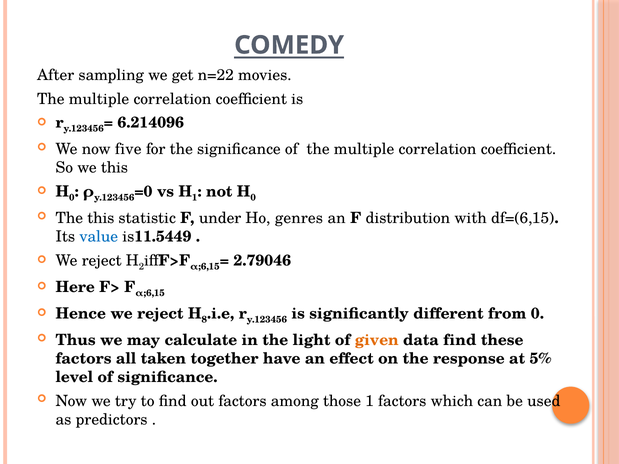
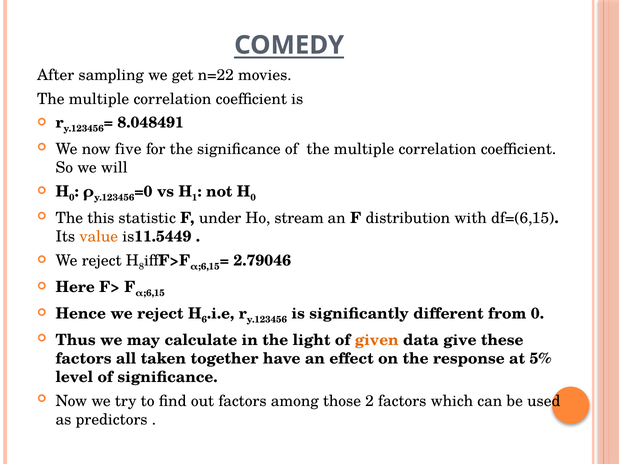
6.214096: 6.214096 -> 8.048491 (151, 123)
we this: this -> will (114, 168)
genres: genres -> stream (299, 218)
value colour: blue -> orange (99, 237)
2: 2 -> 8 (141, 267)
8: 8 -> 6 (204, 320)
data find: find -> give (460, 340)
those 1: 1 -> 2 (370, 401)
